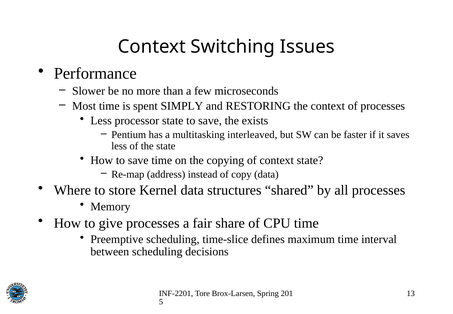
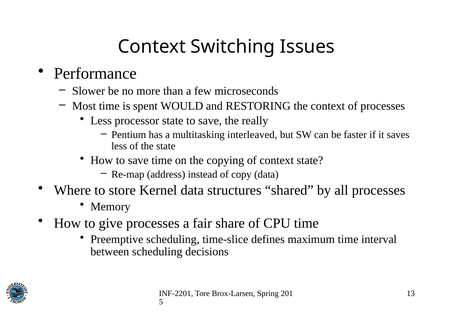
SIMPLY: SIMPLY -> WOULD (182, 106)
exists: exists -> really (255, 121)
